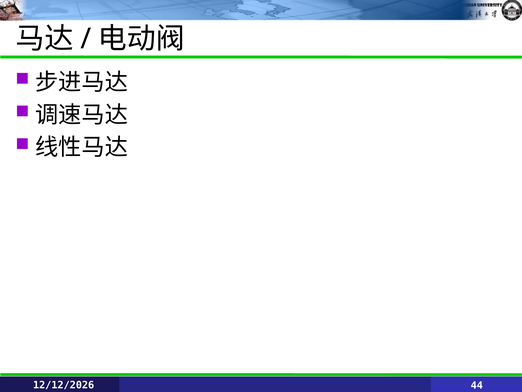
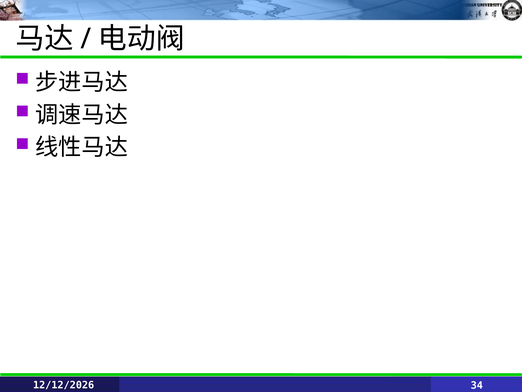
44: 44 -> 34 (477, 385)
